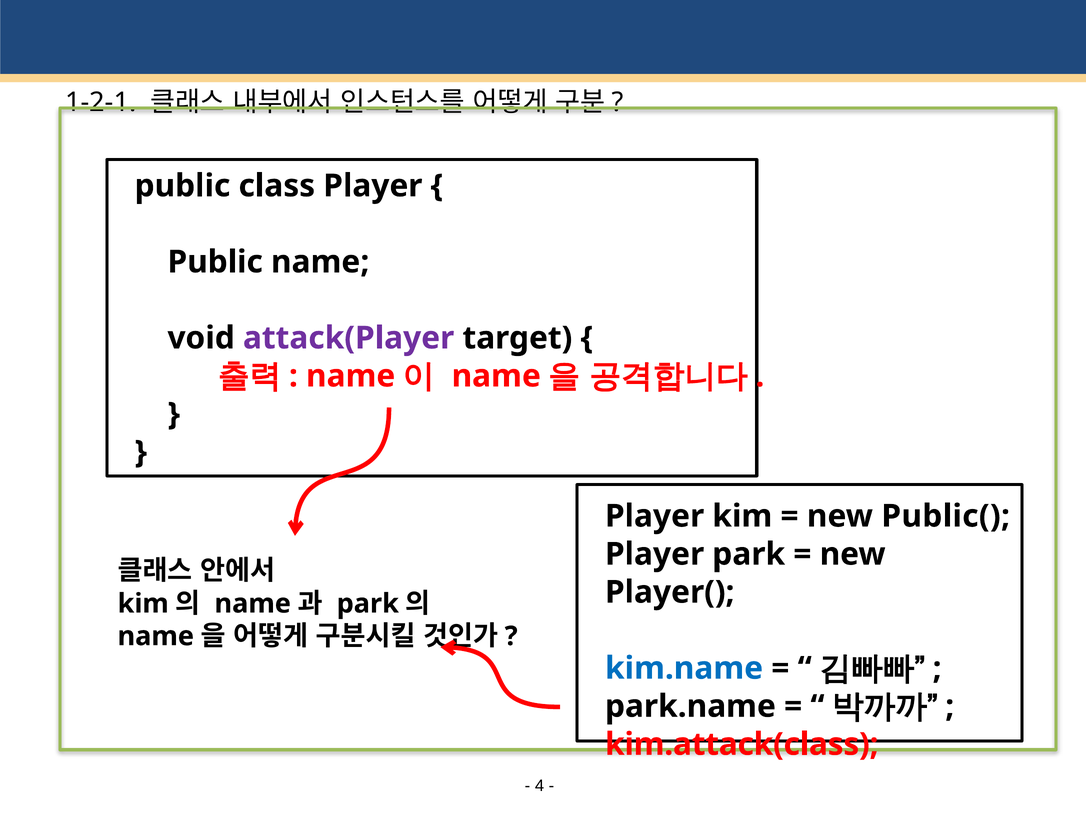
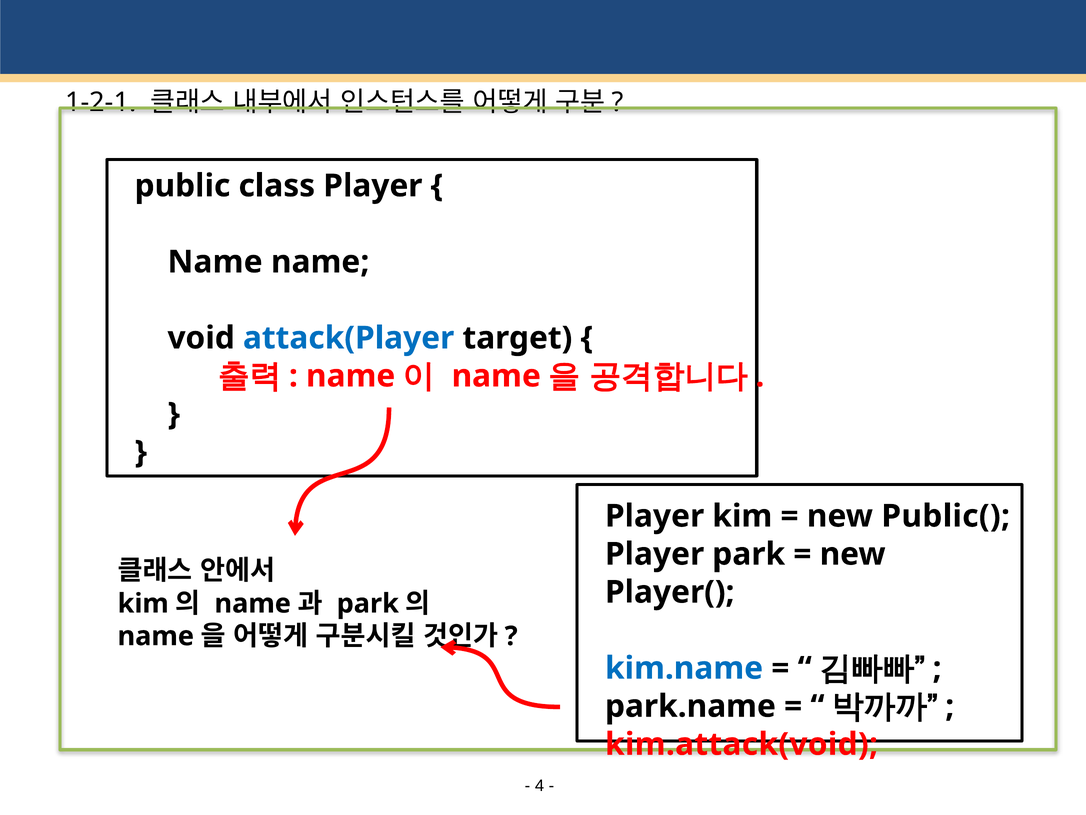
Public: Public -> Name (215, 262)
attack(Player colour: purple -> blue (349, 338)
kim.attack(class: kim.attack(class -> kim.attack(void (742, 744)
